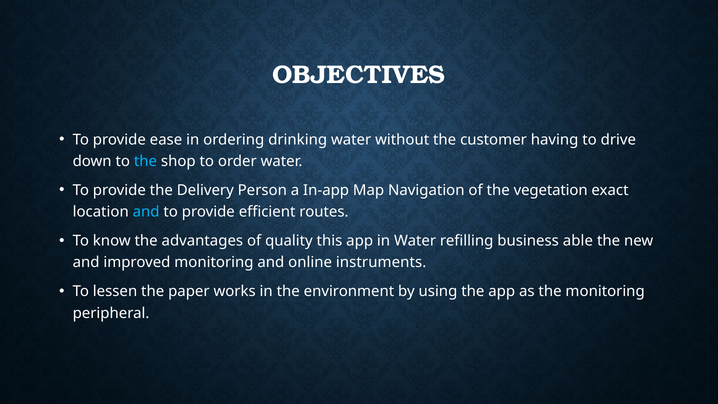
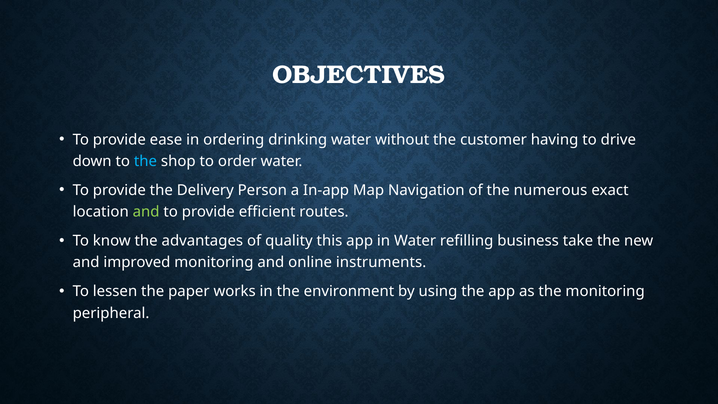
vegetation: vegetation -> numerous (551, 190)
and colour: light blue -> light green (146, 212)
able: able -> take (578, 241)
